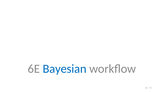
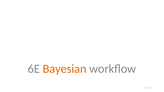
Bayesian colour: blue -> orange (65, 69)
